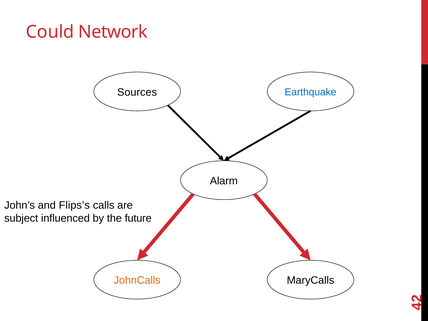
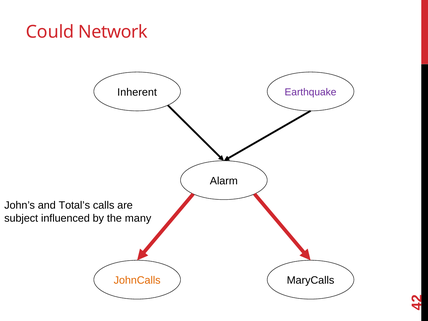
Sources: Sources -> Inherent (137, 92)
Earthquake colour: blue -> purple (311, 92)
Flips’s: Flips’s -> Total’s (74, 205)
future: future -> many (138, 218)
